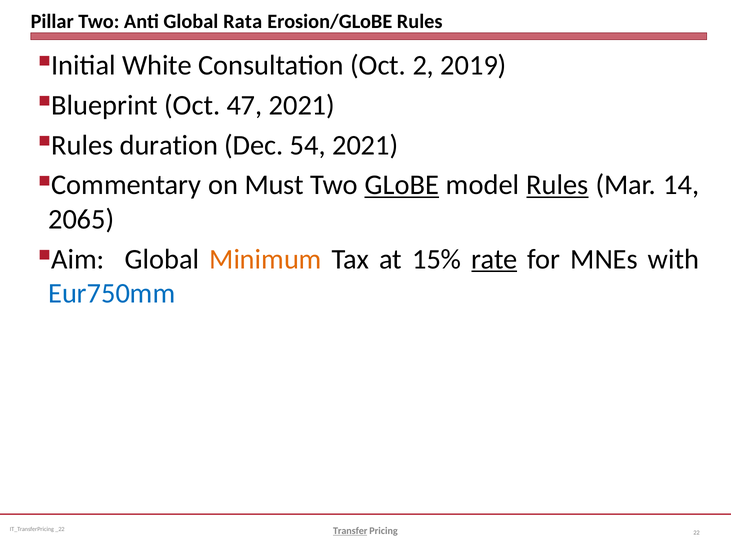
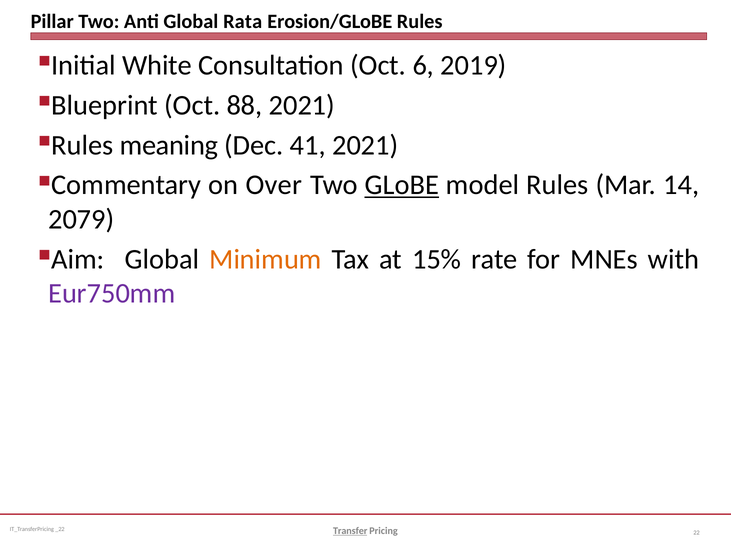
2: 2 -> 6 (423, 65)
47: 47 -> 88 (244, 105)
duration: duration -> meaning (169, 145)
54: 54 -> 41 (308, 145)
Must: Must -> Over (274, 185)
Rules underline: present -> none (557, 185)
2065: 2065 -> 2079 (81, 219)
rate underline: present -> none (494, 259)
Eur750mm colour: blue -> purple (112, 293)
